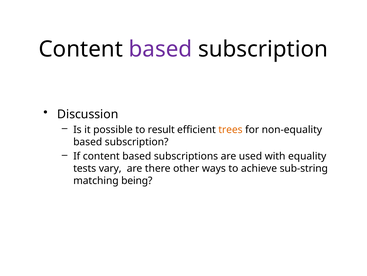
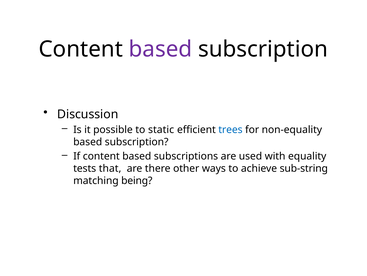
result: result -> static (161, 129)
trees colour: orange -> blue (230, 129)
vary: vary -> that (110, 168)
